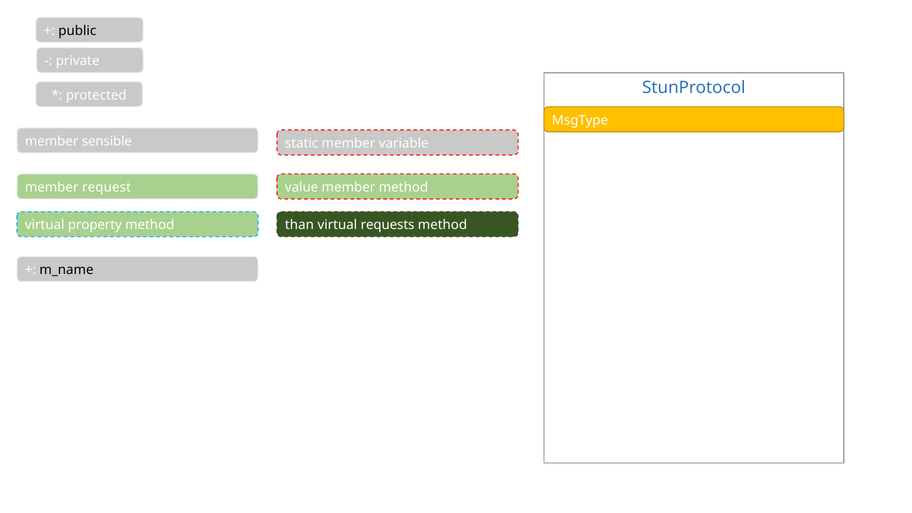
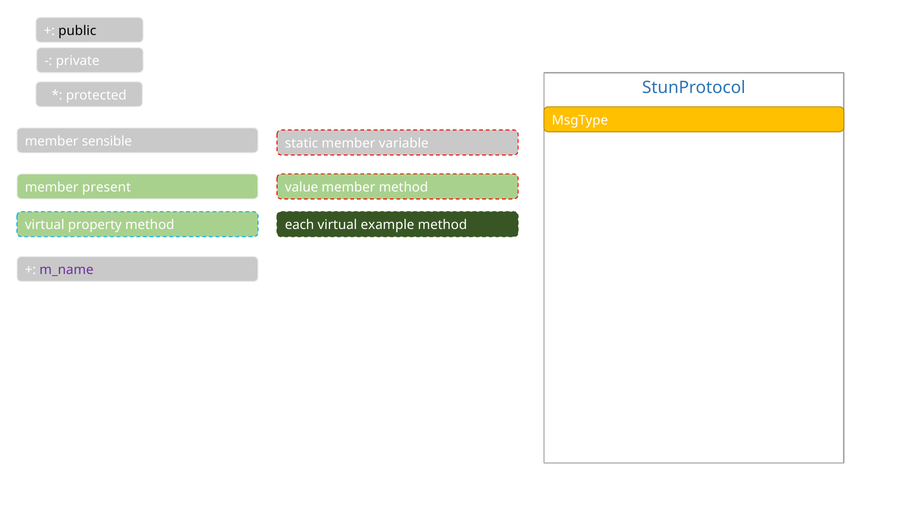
request: request -> present (107, 187)
than: than -> each (300, 225)
requests: requests -> example (388, 225)
m_name colour: black -> purple (67, 270)
